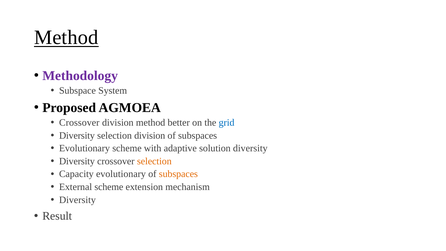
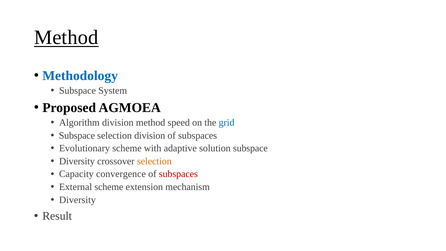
Methodology colour: purple -> blue (80, 76)
Crossover: Crossover -> Algorithm (79, 123)
better: better -> speed (179, 123)
Diversity: Diversity -> Subspace (77, 135)
solution diversity: diversity -> subspace (250, 148)
Capacity evolutionary: evolutionary -> convergence (121, 174)
subspaces colour: orange -> red (178, 174)
